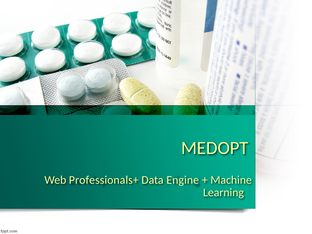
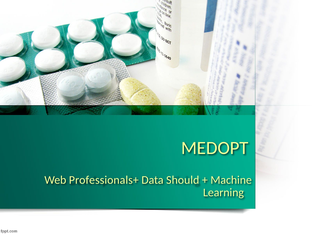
Engine: Engine -> Should (183, 180)
